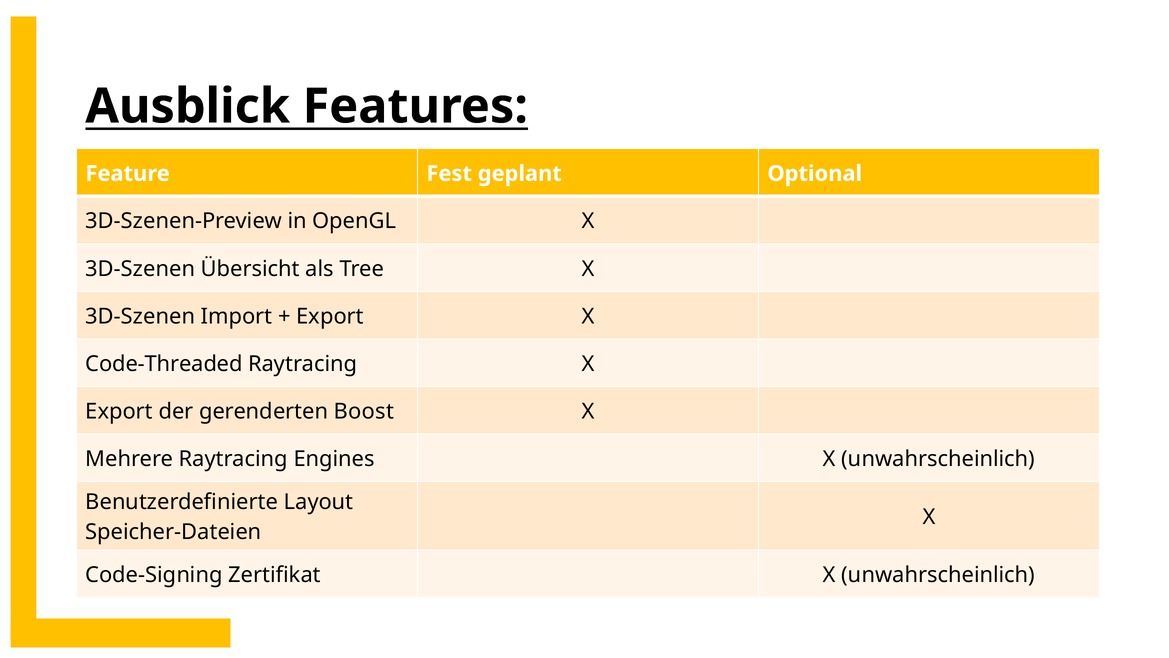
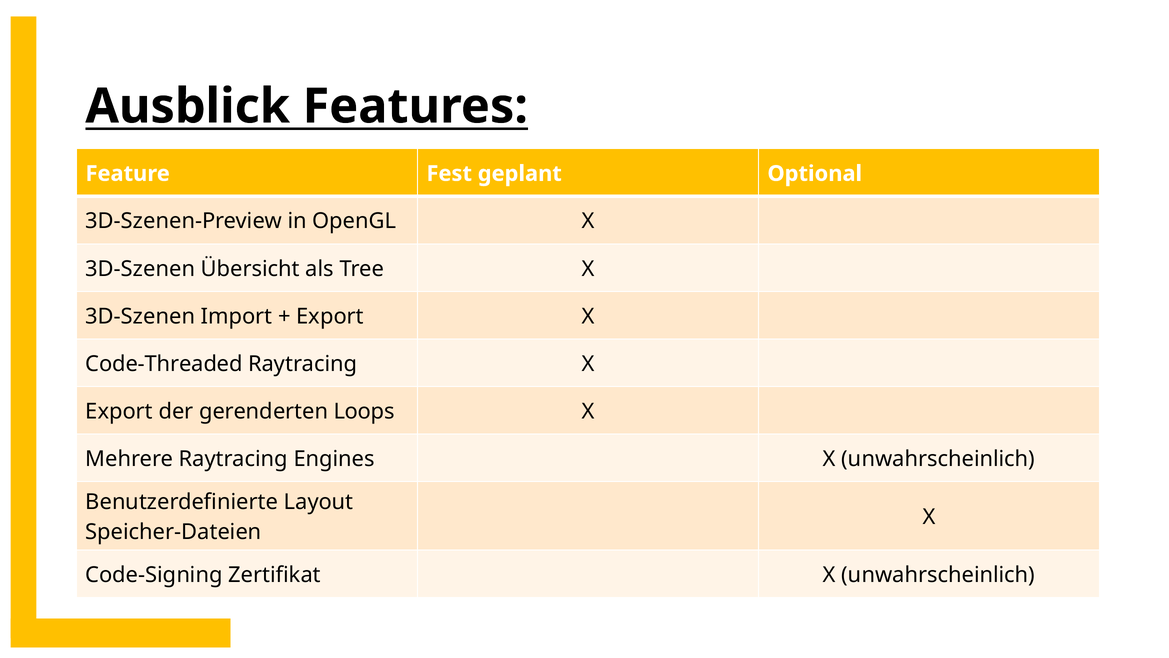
Boost: Boost -> Loops (364, 411)
